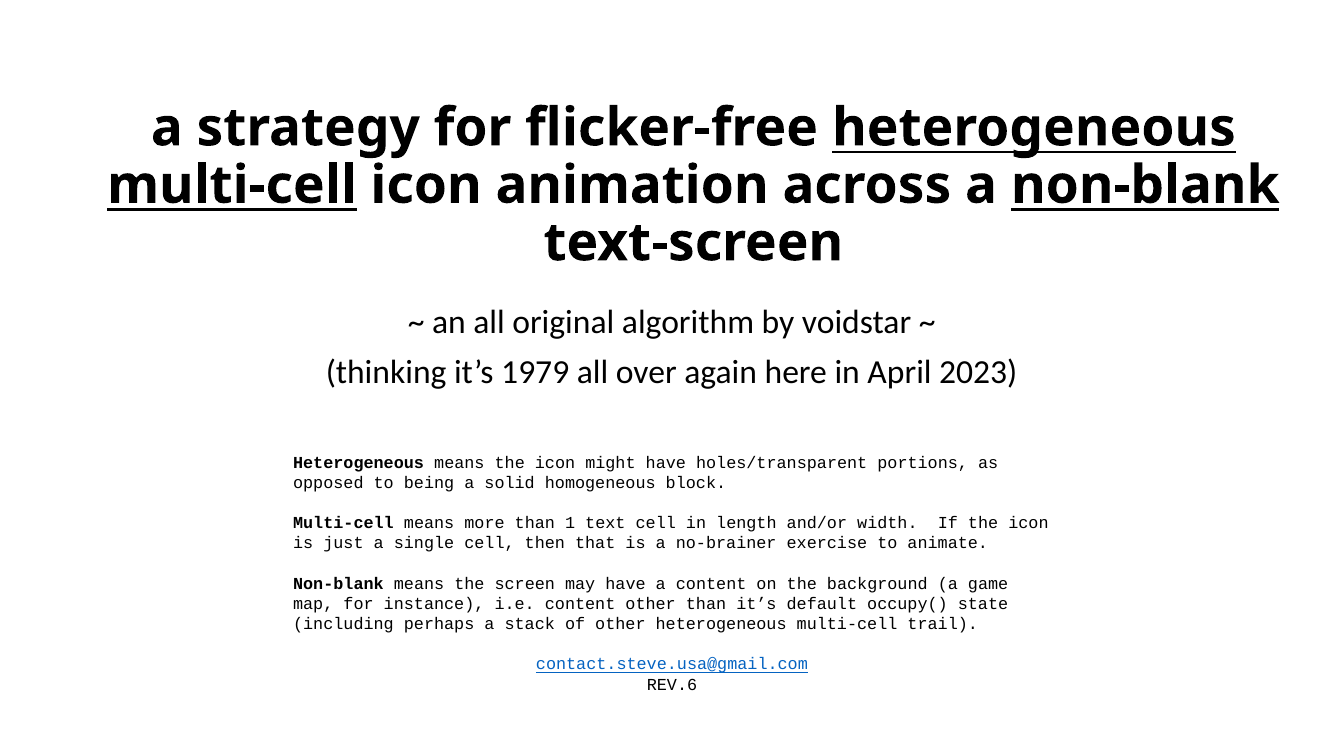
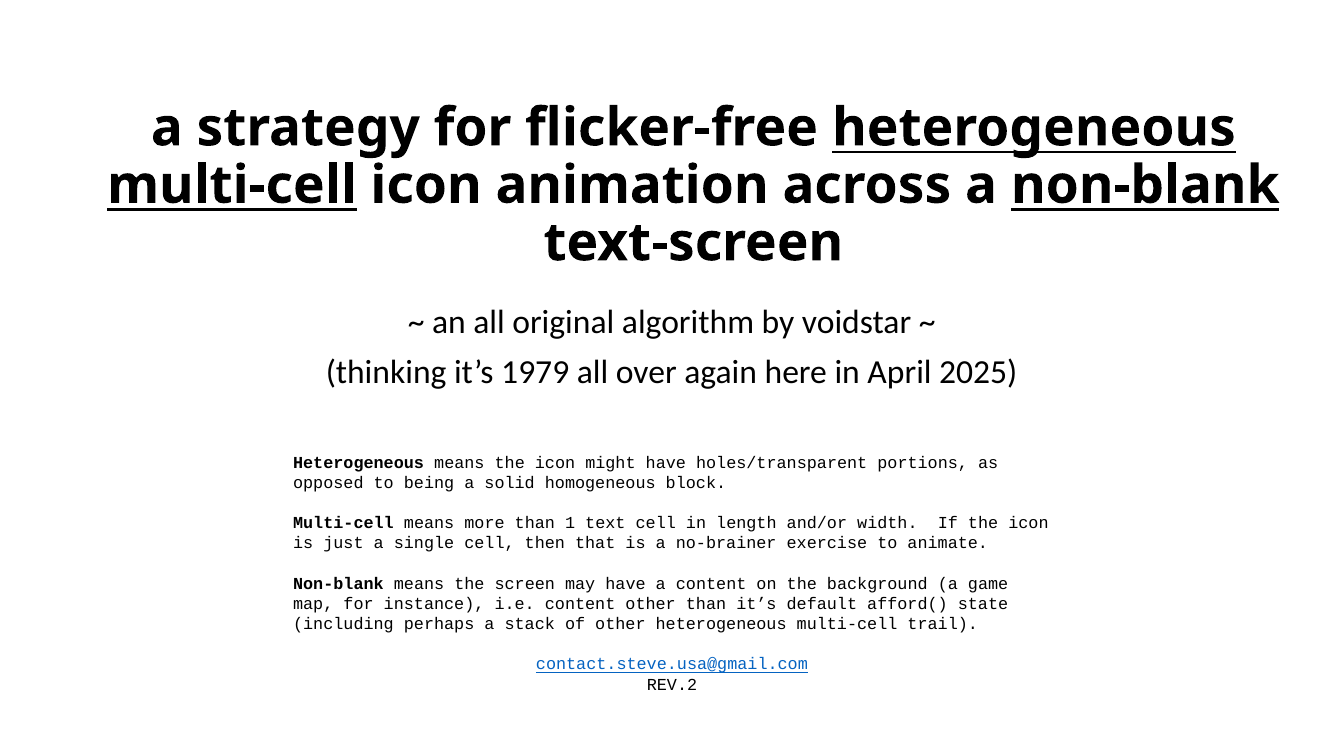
2023: 2023 -> 2025 (978, 372)
occupy(: occupy( -> afford( (907, 604)
REV.6: REV.6 -> REV.2 (672, 685)
